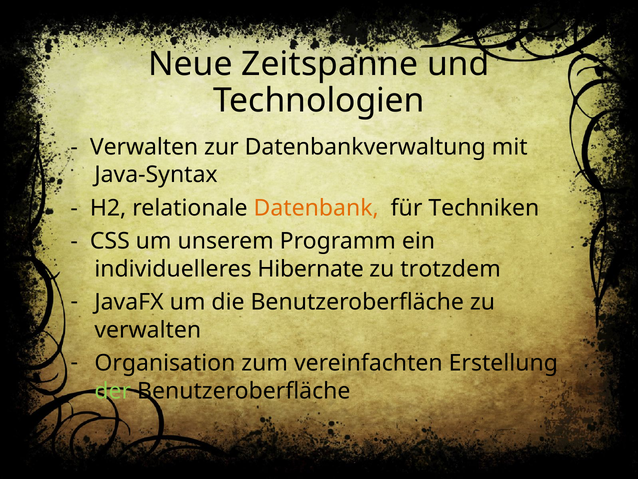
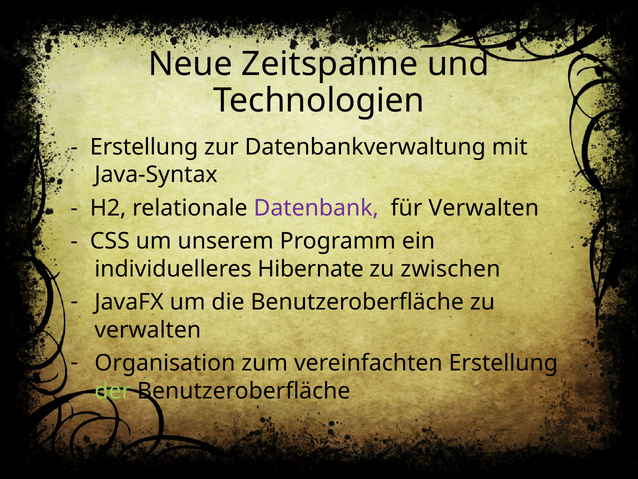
Verwalten: Verwalten -> Erstellung (144, 147)
Datenbank colour: orange -> purple (316, 208)
für Techniken: Techniken -> Verwalten (484, 208)
trotzdem: trotzdem -> zwischen (450, 269)
